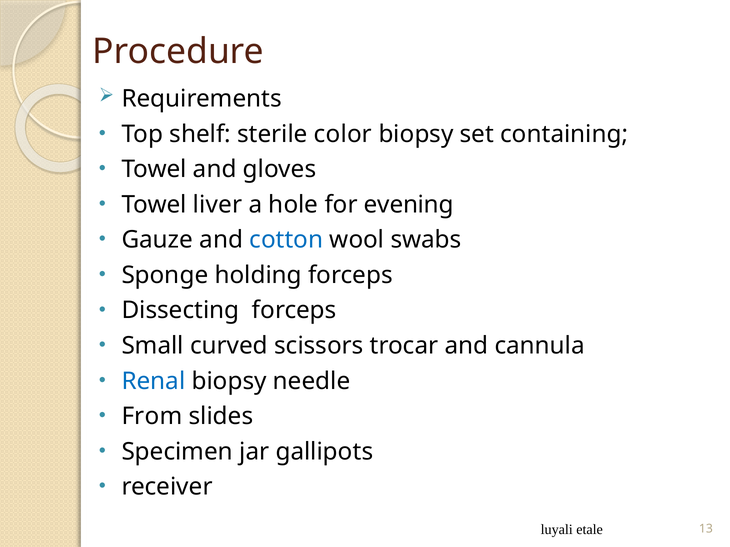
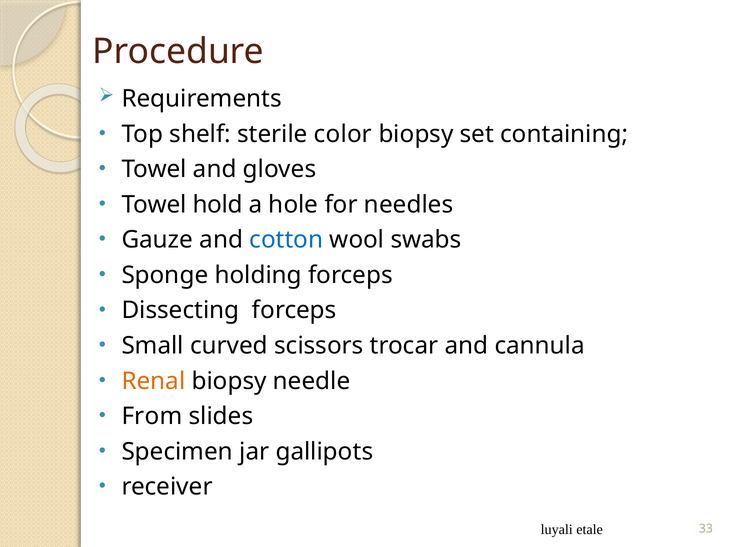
liver: liver -> hold (218, 205)
evening: evening -> needles (409, 205)
Renal colour: blue -> orange (153, 381)
13: 13 -> 33 (706, 529)
